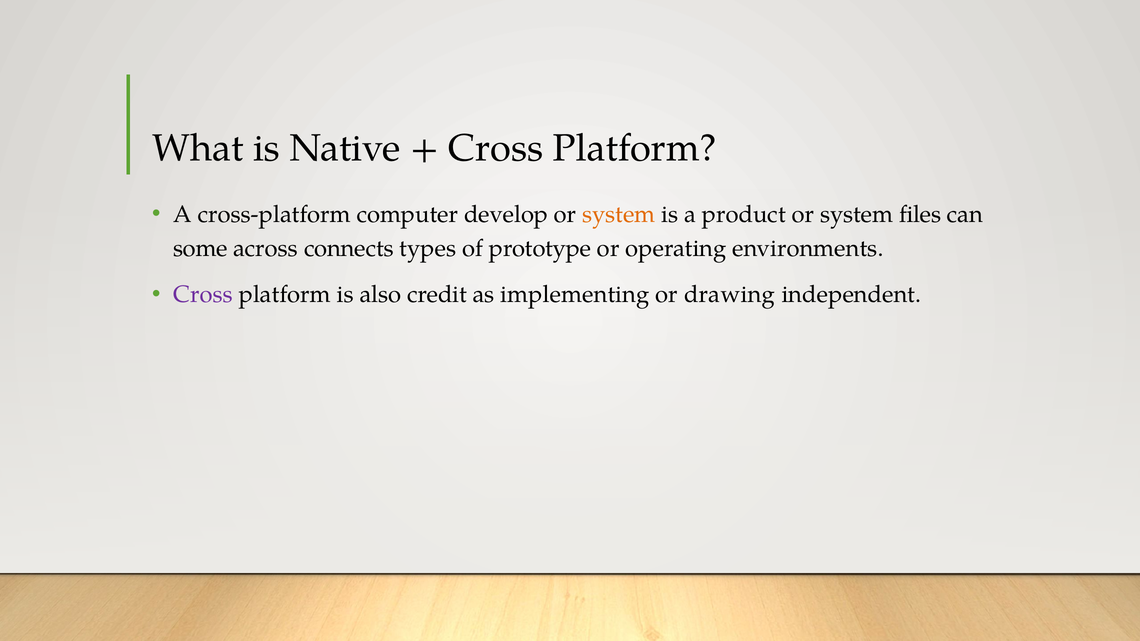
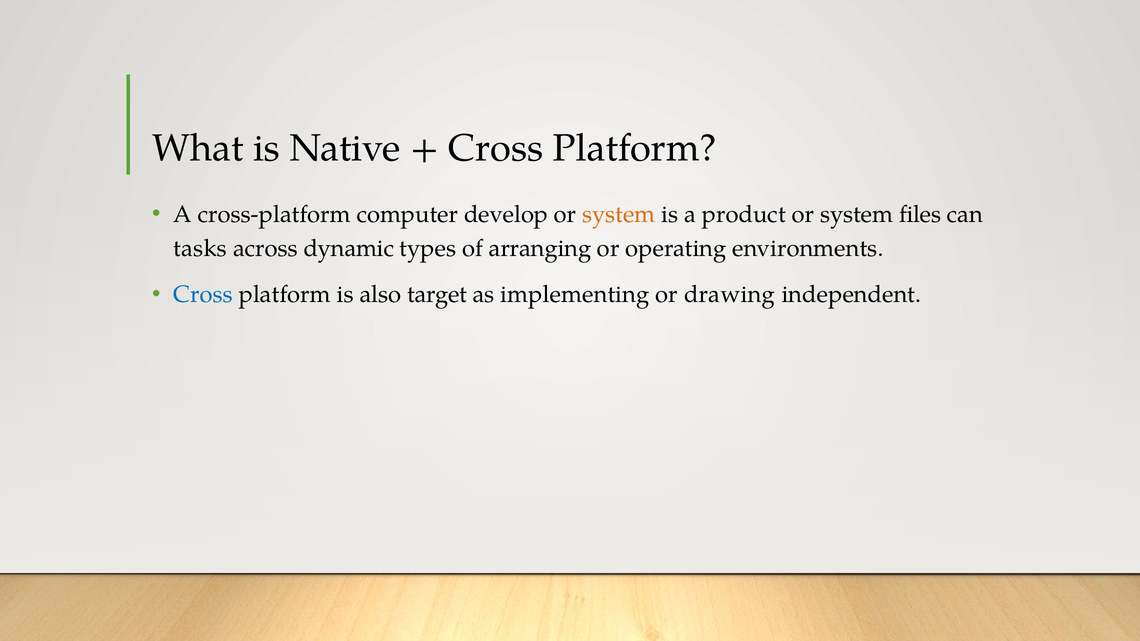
some: some -> tasks (200, 249)
connects: connects -> dynamic (349, 249)
prototype: prototype -> arranging (540, 249)
Cross colour: purple -> blue (203, 295)
credit: credit -> target (437, 295)
